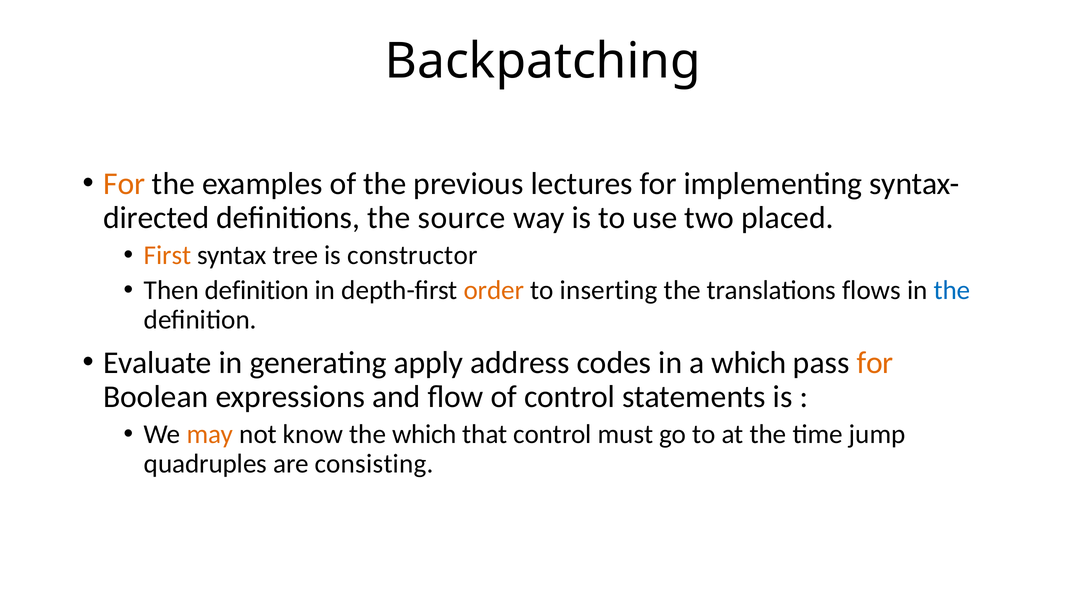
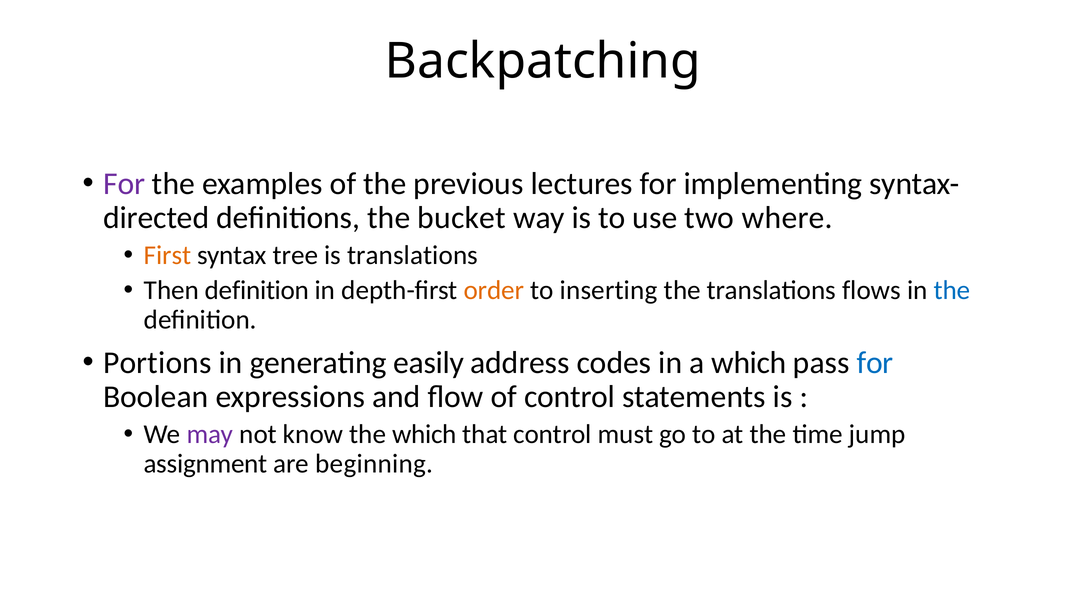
For colour: orange -> purple (124, 184)
source: source -> bucket (462, 218)
placed: placed -> where (787, 218)
is constructor: constructor -> translations (413, 255)
Evaluate: Evaluate -> Portions (157, 363)
apply: apply -> easily (429, 363)
for colour: orange -> blue (875, 363)
may colour: orange -> purple (210, 434)
quadruples: quadruples -> assignment (206, 464)
consisting: consisting -> beginning (374, 464)
